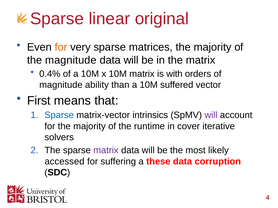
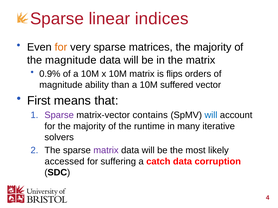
original: original -> indices (162, 19)
0.4%: 0.4% -> 0.9% (50, 74)
with: with -> flips (174, 74)
Sparse colour: blue -> purple (59, 115)
intrinsics: intrinsics -> contains (150, 115)
will colour: purple -> blue (211, 115)
cover: cover -> many (189, 127)
these: these -> catch (158, 162)
